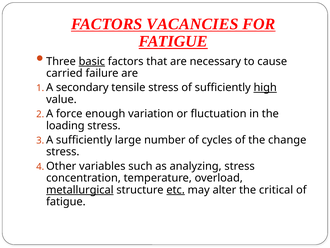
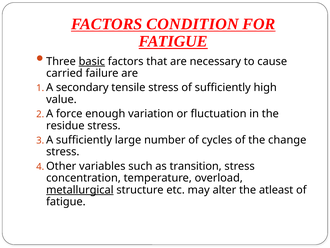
VACANCIES: VACANCIES -> CONDITION (193, 24)
high underline: present -> none (265, 87)
loading: loading -> residue (65, 125)
analyzing: analyzing -> transition (196, 166)
etc underline: present -> none (176, 190)
critical: critical -> atleast (276, 190)
